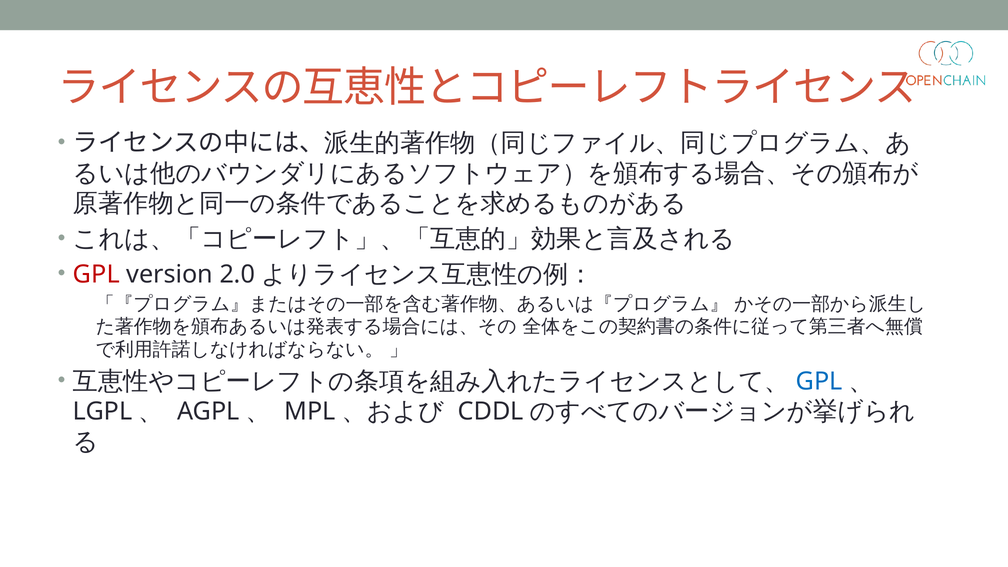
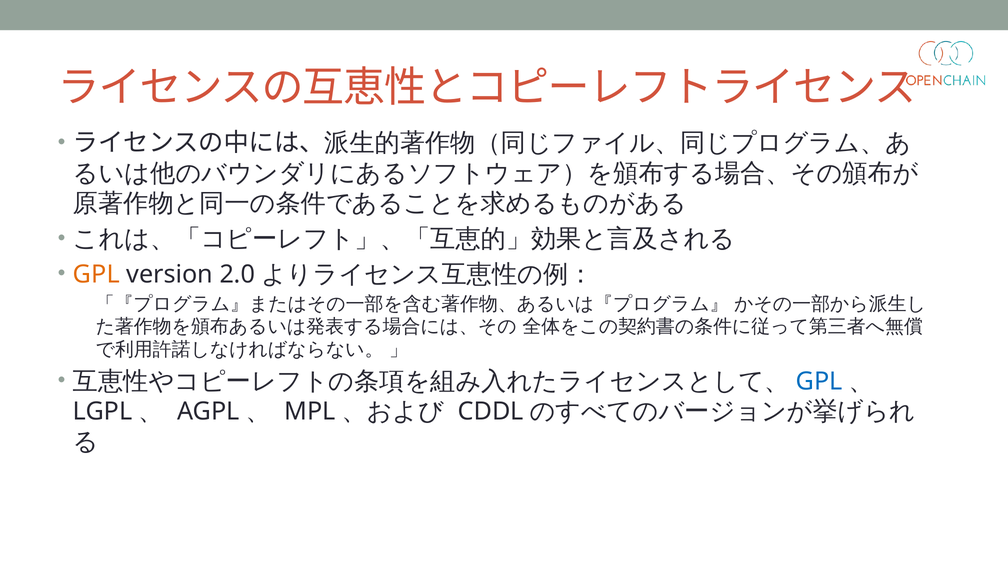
GPL colour: red -> orange (96, 274)
